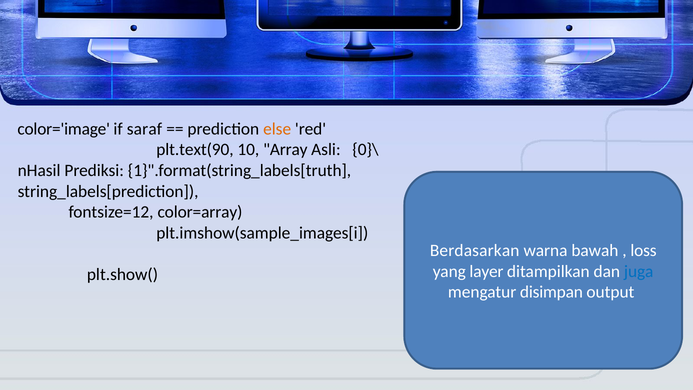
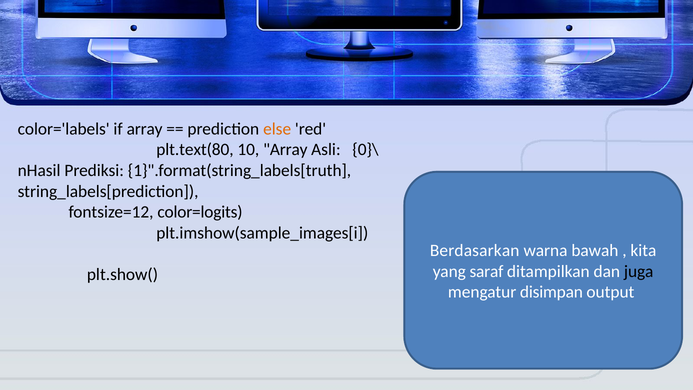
color='image: color='image -> color='labels (64, 129)
if saraf: saraf -> array (145, 129)
plt.text(90: plt.text(90 -> plt.text(80 (195, 150)
color=array: color=array -> color=logits (200, 212)
loss: loss -> kita (643, 251)
layer: layer -> saraf (486, 271)
juga colour: blue -> black (639, 271)
